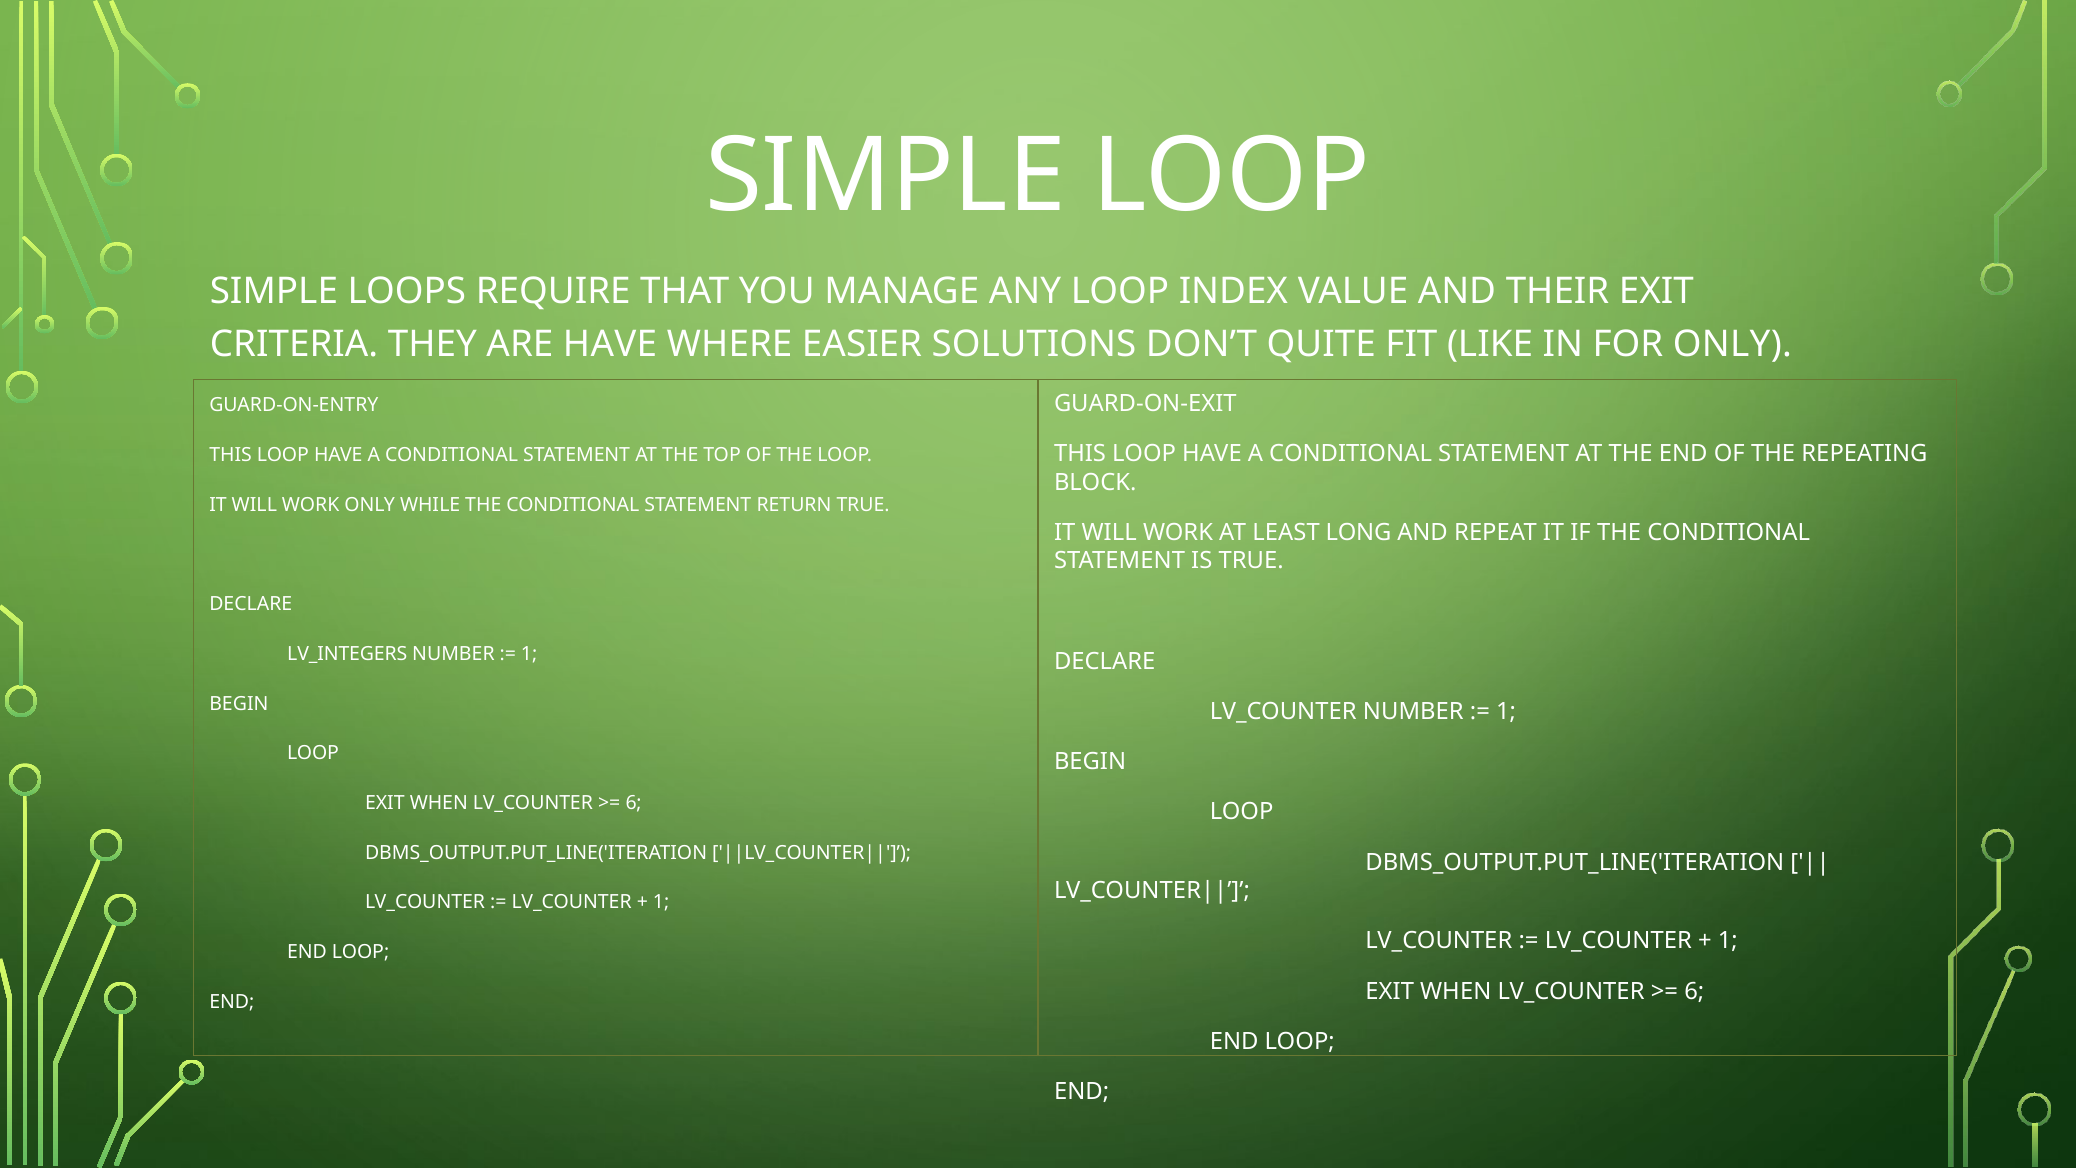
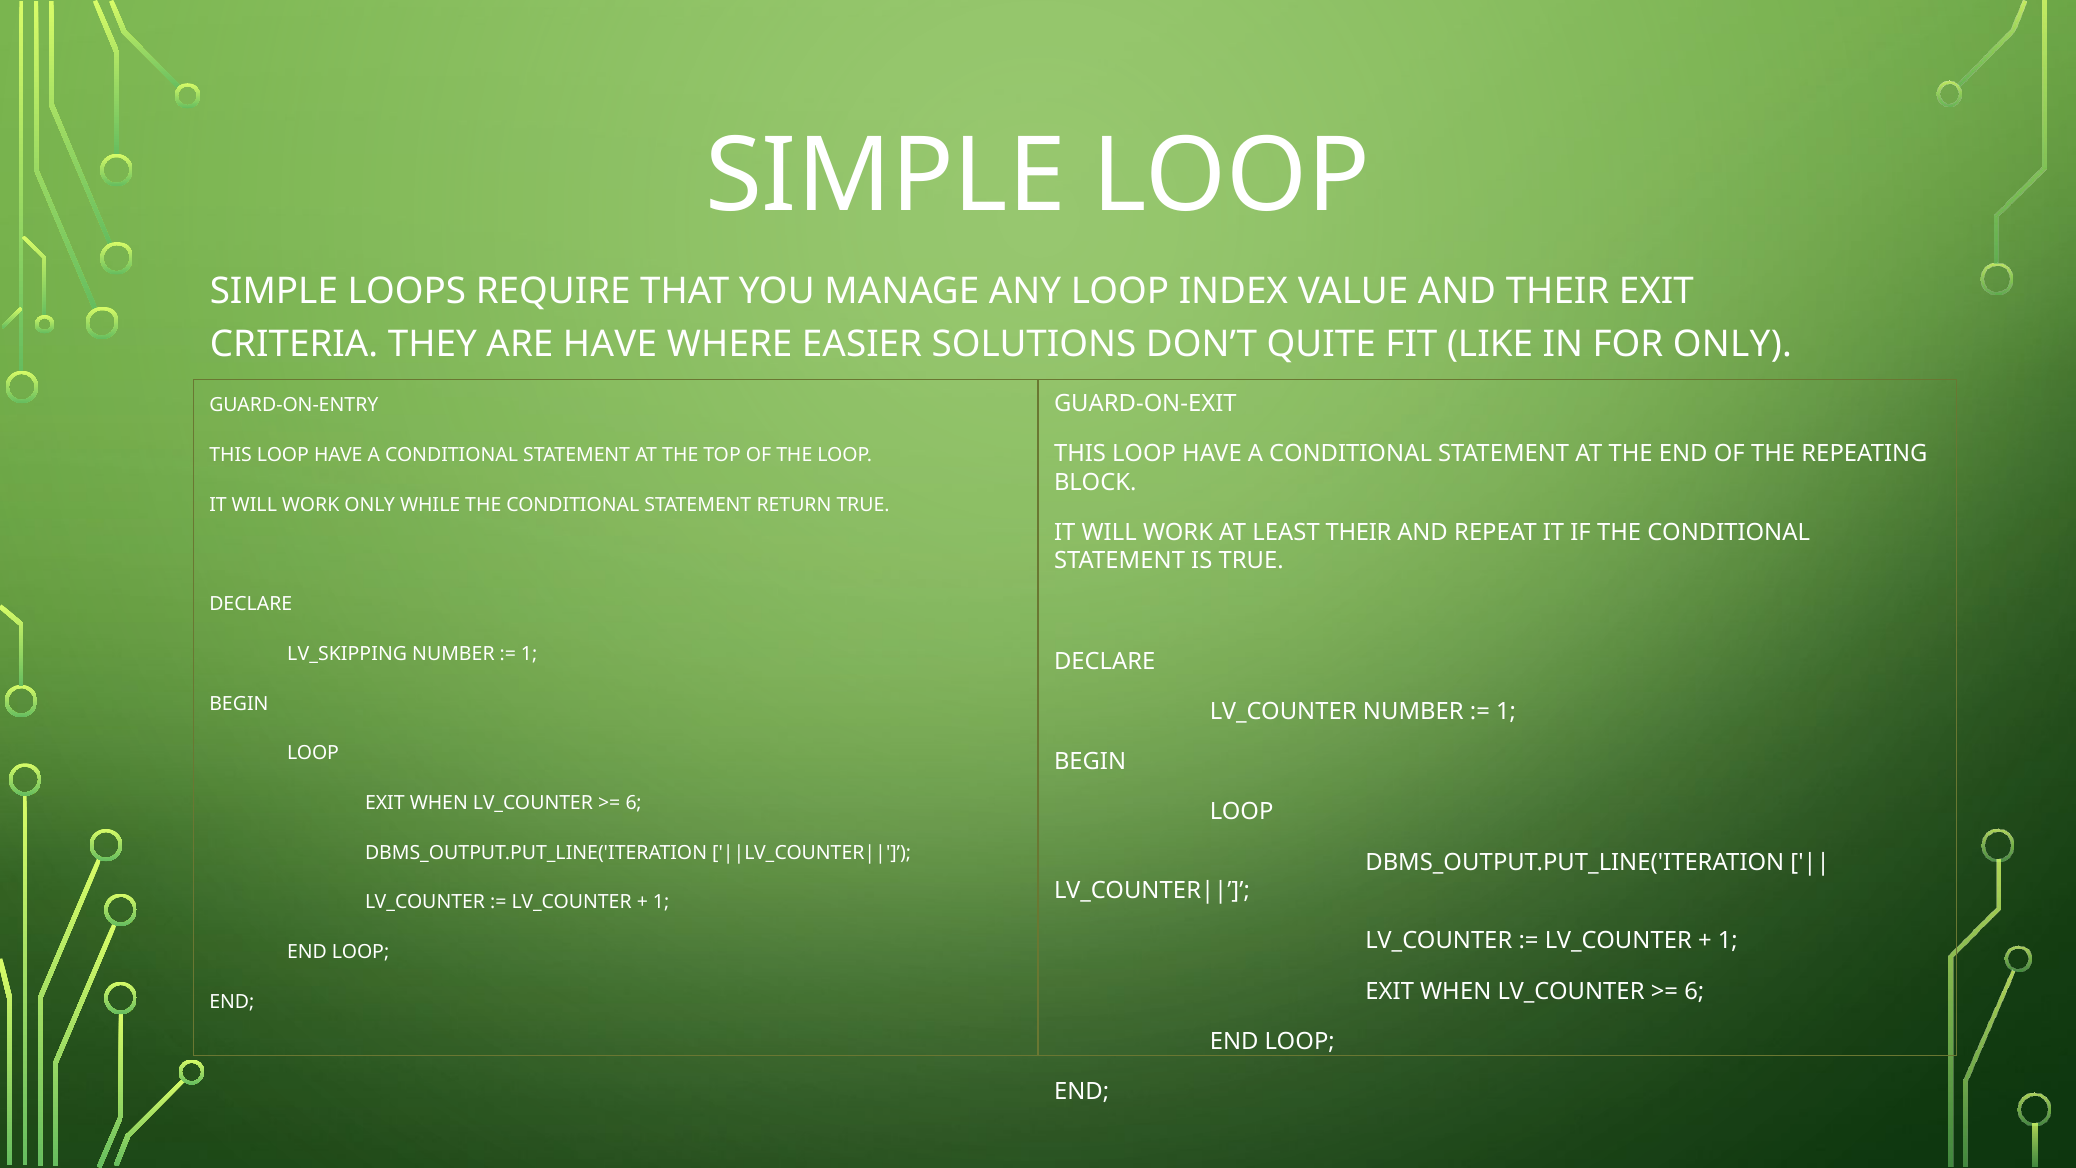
LEAST LONG: LONG -> THEIR (1359, 532)
LV_INTEGERS: LV_INTEGERS -> LV_SKIPPING (347, 654)
